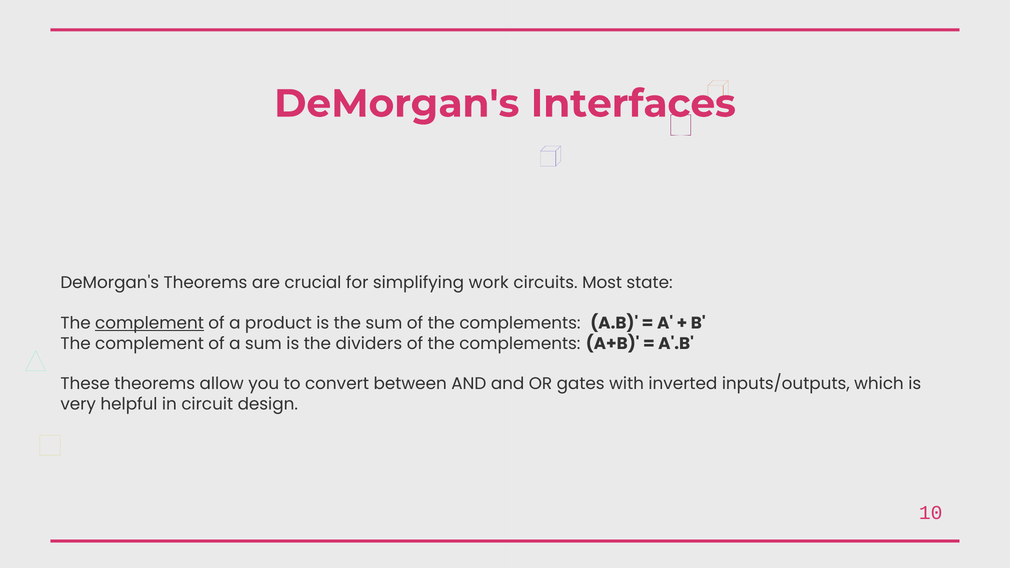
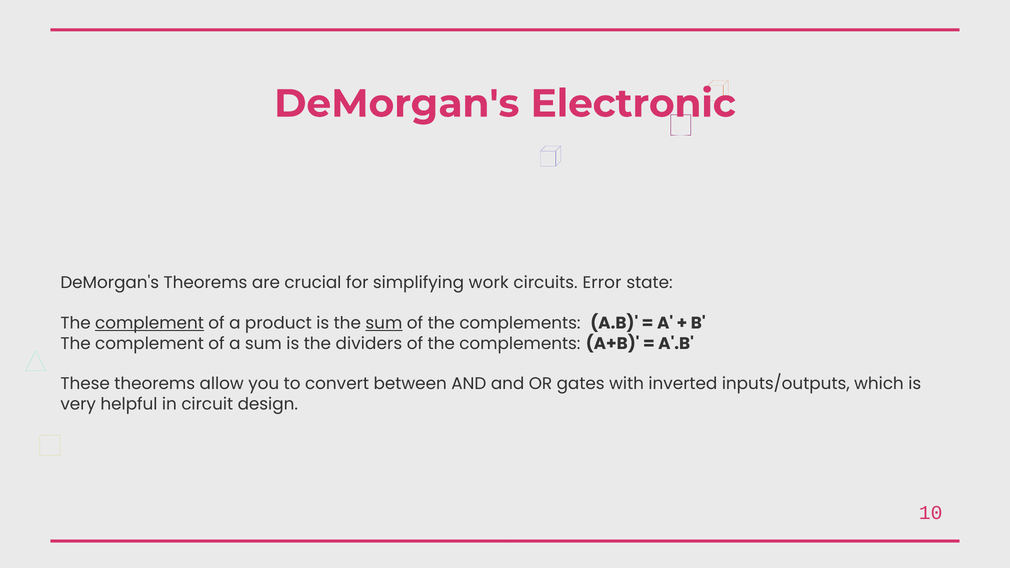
Interfaces: Interfaces -> Electronic (633, 104)
Most: Most -> Error (602, 283)
sum underline: none -> present (384, 323)
